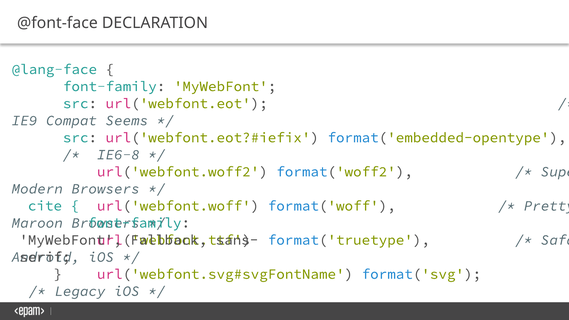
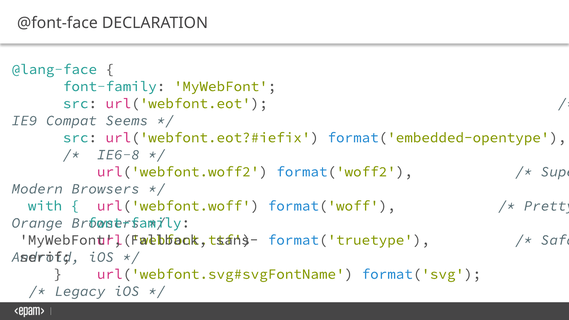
cite: cite -> with (45, 206)
Maroon: Maroon -> Orange (37, 223)
